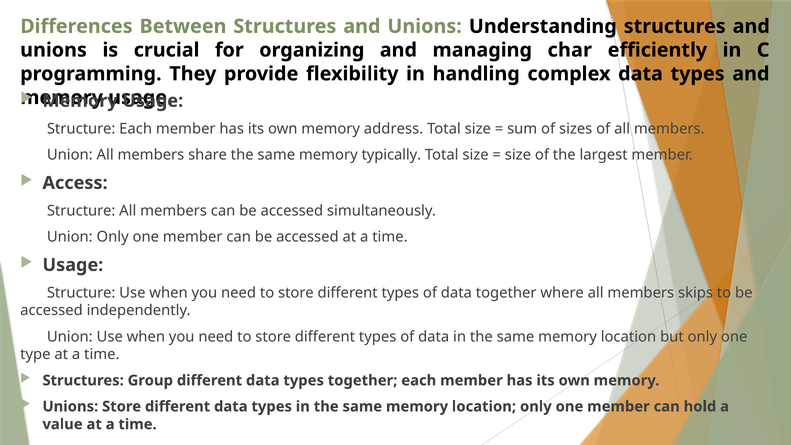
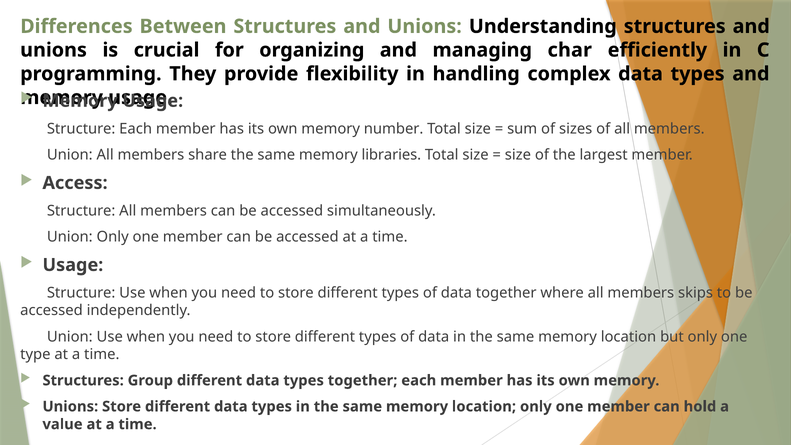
address: address -> number (394, 129)
typically: typically -> libraries (391, 155)
